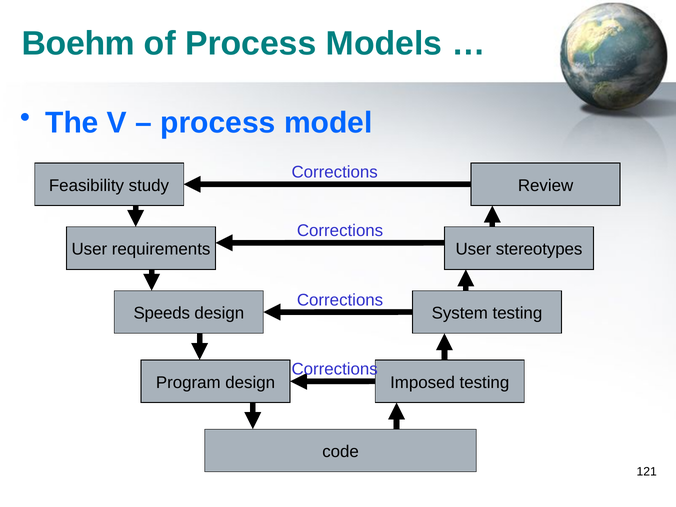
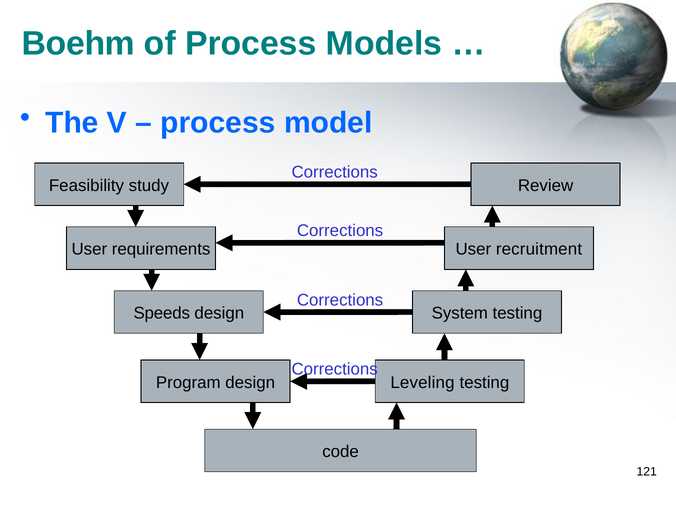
stereotypes: stereotypes -> recruitment (539, 249)
Imposed: Imposed -> Leveling (422, 382)
